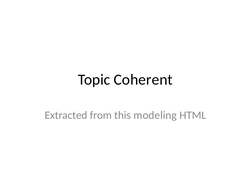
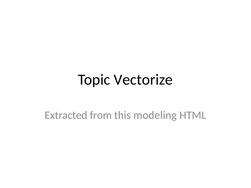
Coherent: Coherent -> Vectorize (143, 80)
